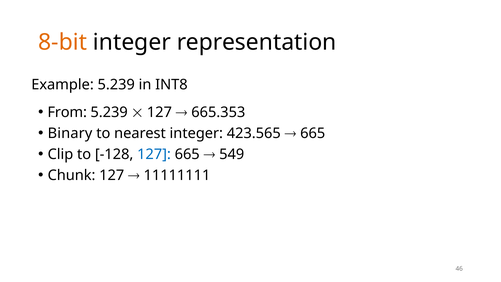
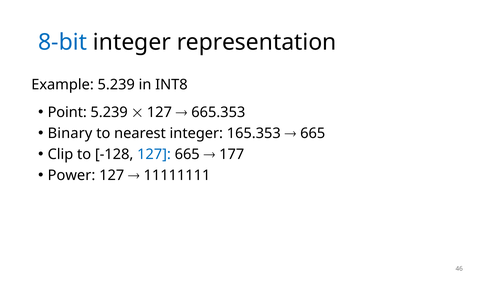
8-bit colour: orange -> blue (63, 42)
From: From -> Point (67, 112)
423.565: 423.565 -> 165.353 (254, 133)
549: 549 -> 177 (232, 154)
Chunk: Chunk -> Power (71, 175)
